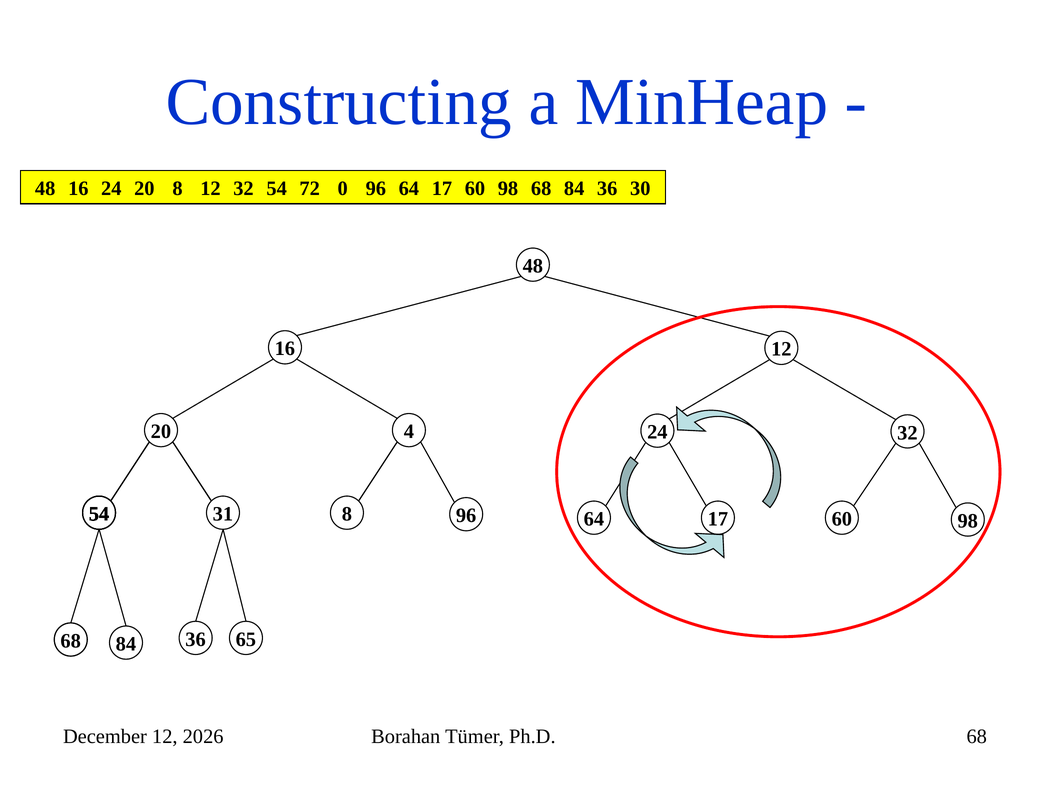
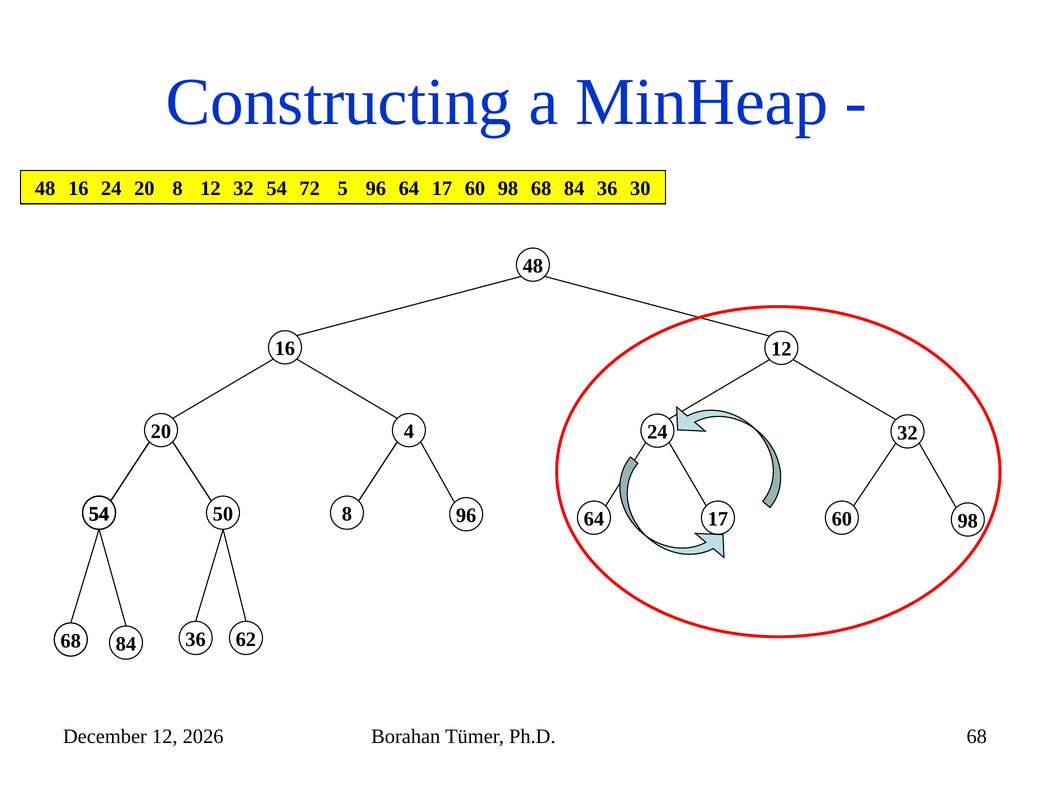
0: 0 -> 5 (343, 188)
31: 31 -> 50 (223, 514)
65: 65 -> 62 (246, 639)
